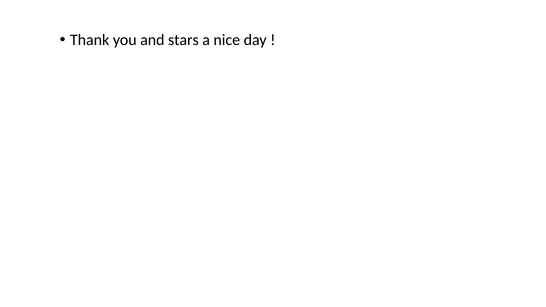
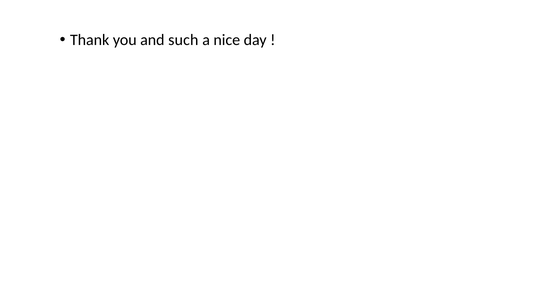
stars: stars -> such (183, 40)
